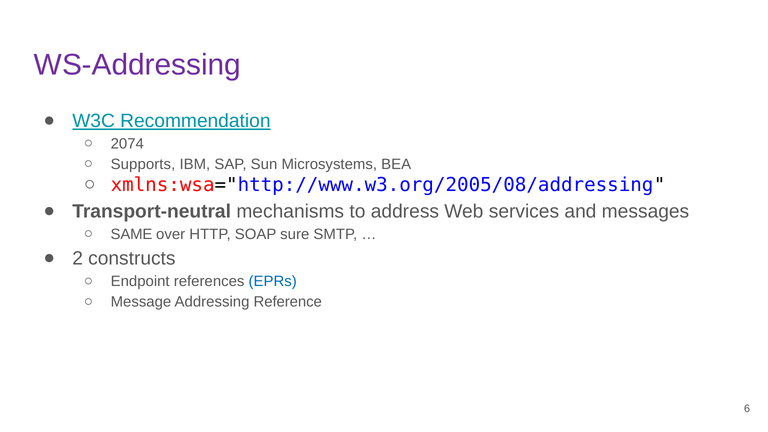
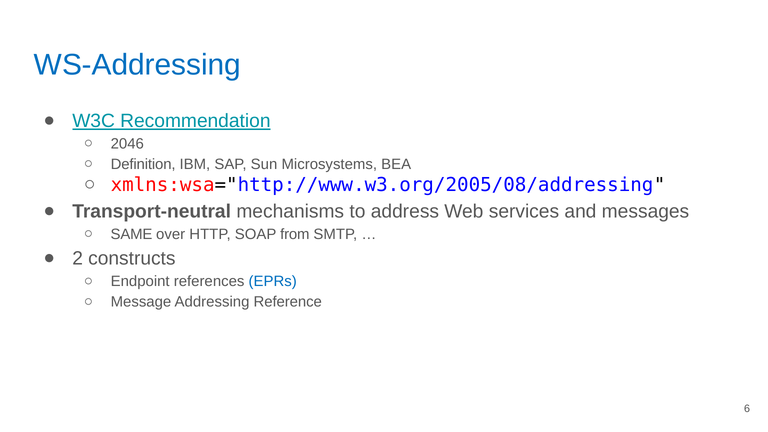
WS-Addressing colour: purple -> blue (137, 65)
2074: 2074 -> 2046 (127, 144)
Supports: Supports -> Definition (143, 164)
sure: sure -> from (295, 234)
